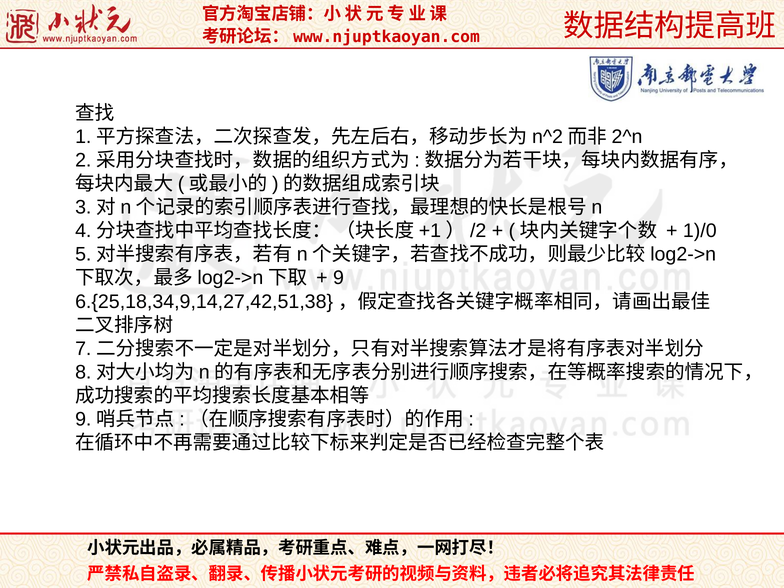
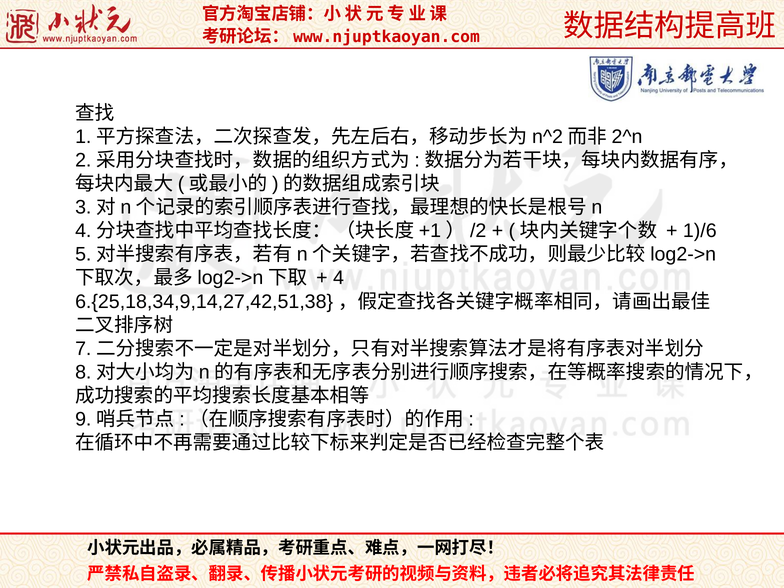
1)/0: 1)/0 -> 1)/6 (700, 231)
9: 9 -> 4 (339, 278)
